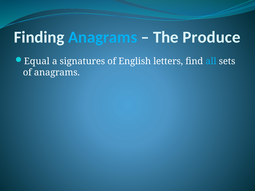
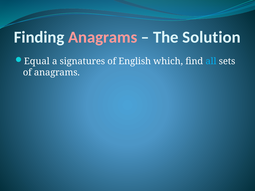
Anagrams colour: light blue -> pink (103, 37)
Produce: Produce -> Solution (211, 37)
letters: letters -> which (168, 61)
